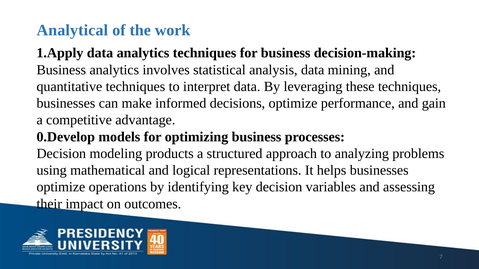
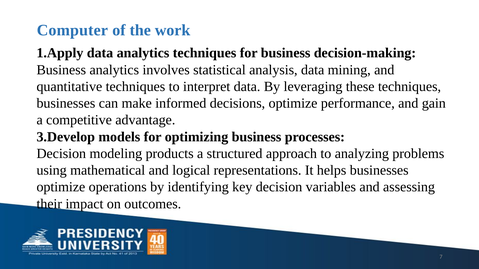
Analytical: Analytical -> Computer (72, 30)
0.Develop: 0.Develop -> 3.Develop (66, 137)
